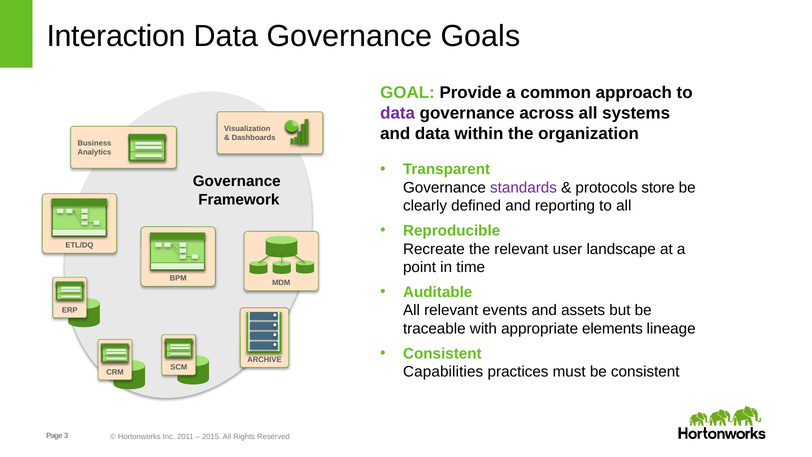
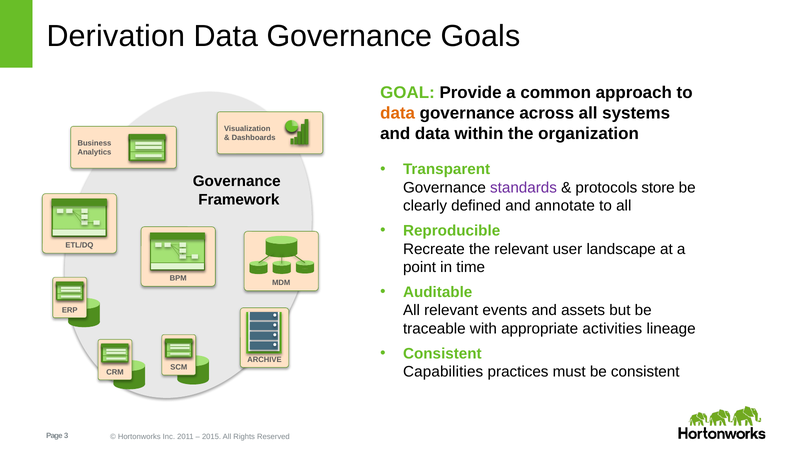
Interaction: Interaction -> Derivation (116, 36)
data colour: purple -> orange (398, 113)
reporting: reporting -> annotate (565, 206)
elements: elements -> activities (612, 329)
